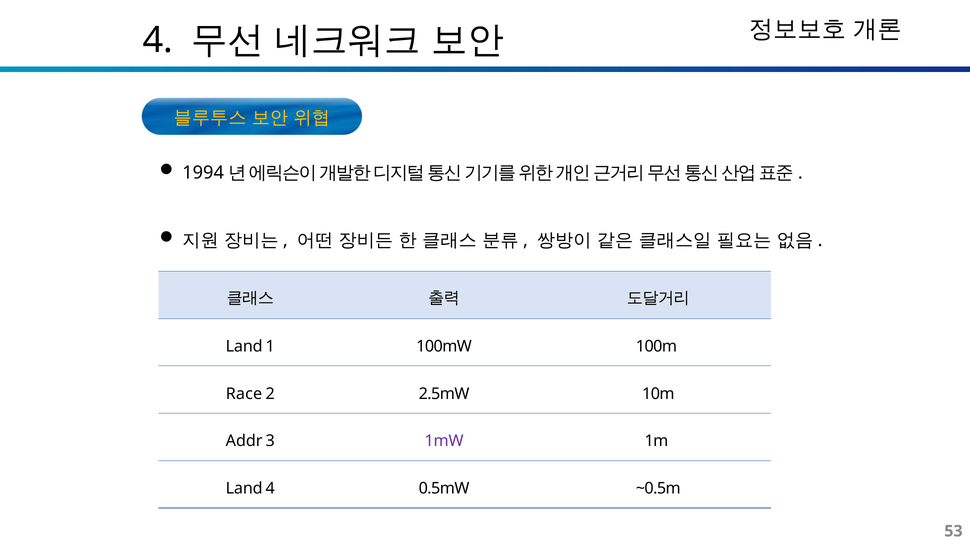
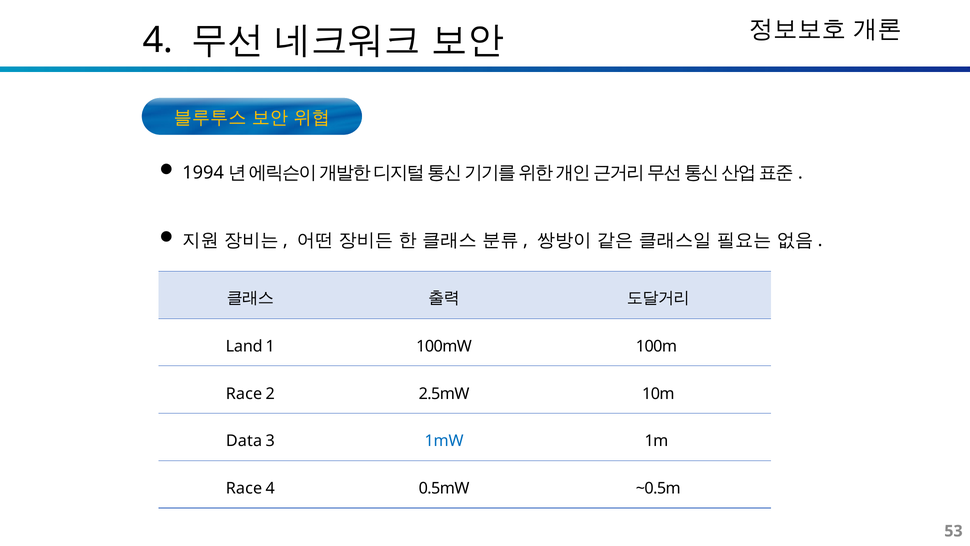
Addr: Addr -> Data (244, 441)
1mW colour: purple -> blue (444, 441)
Land: Land -> Race (244, 488)
